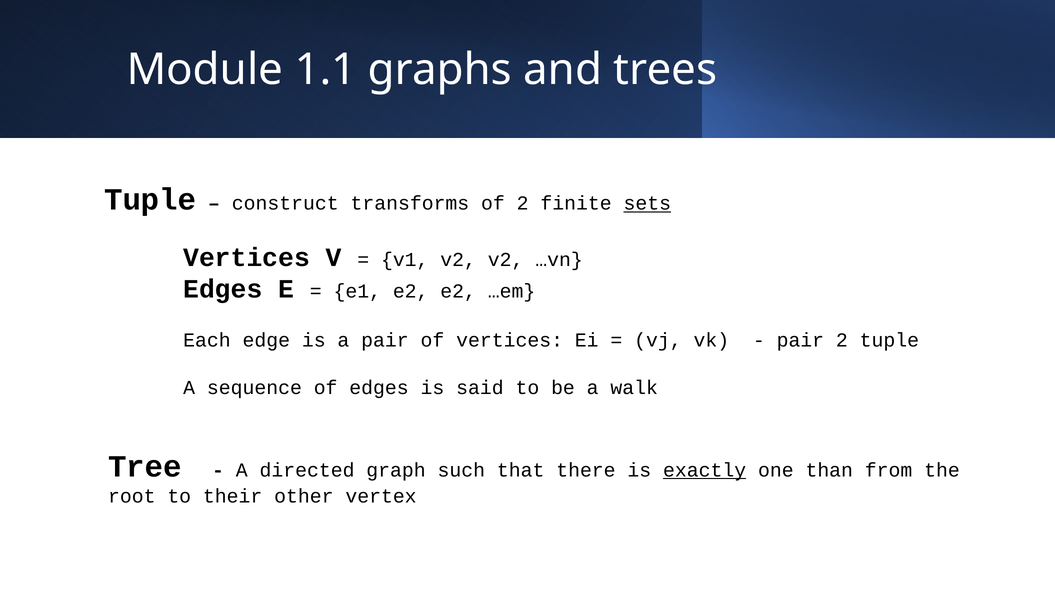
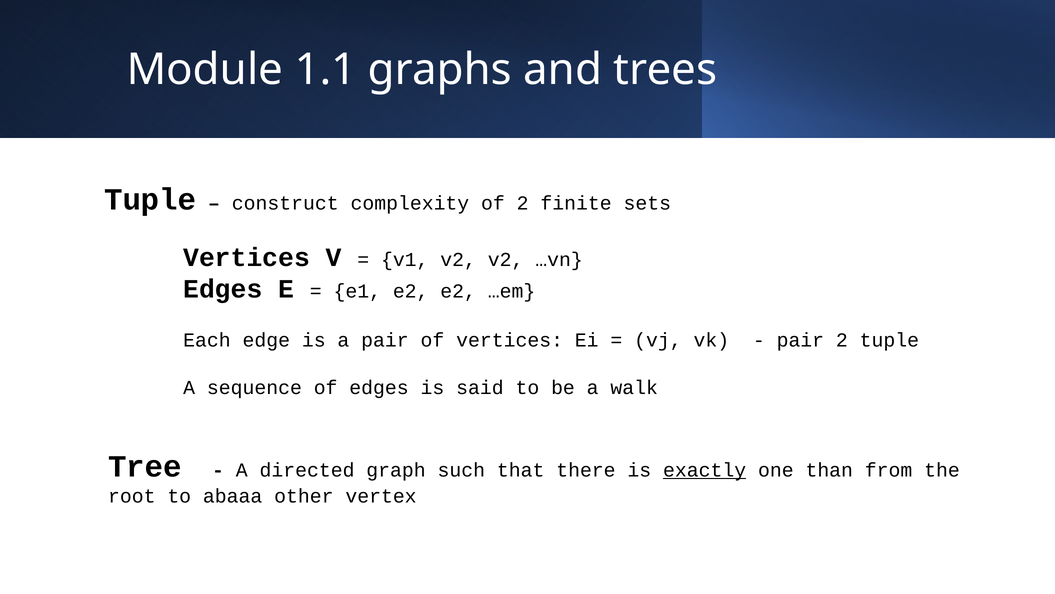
transforms: transforms -> complexity (410, 203)
sets underline: present -> none (647, 203)
their: their -> abaaa (233, 496)
